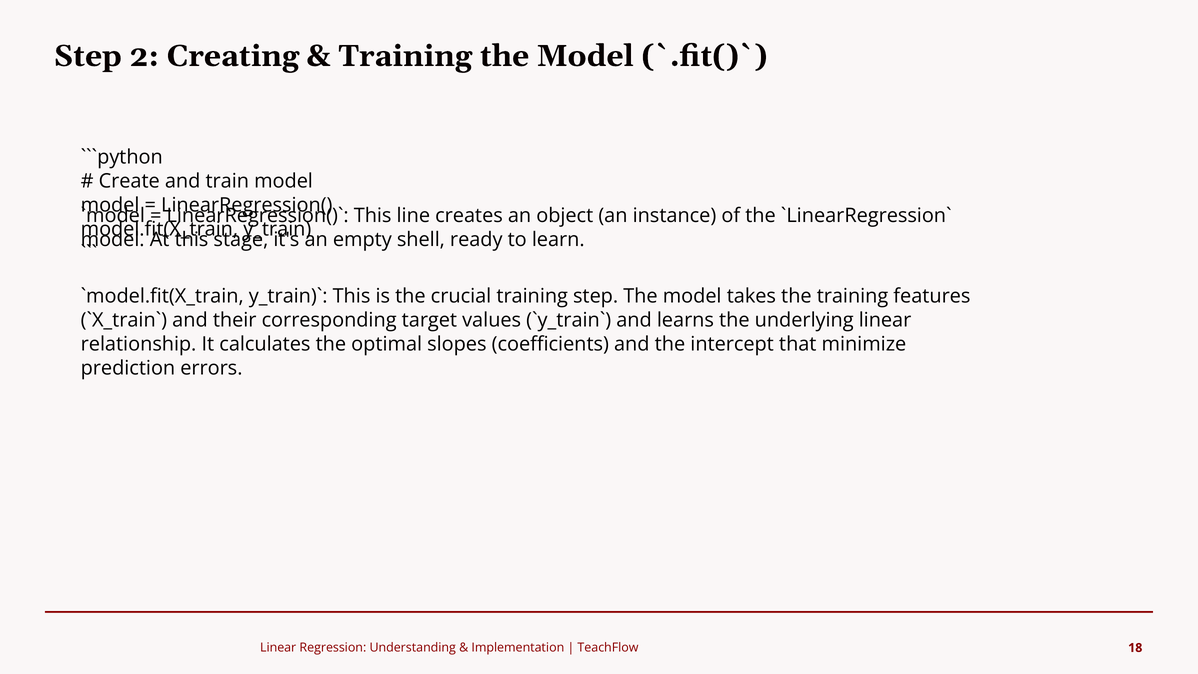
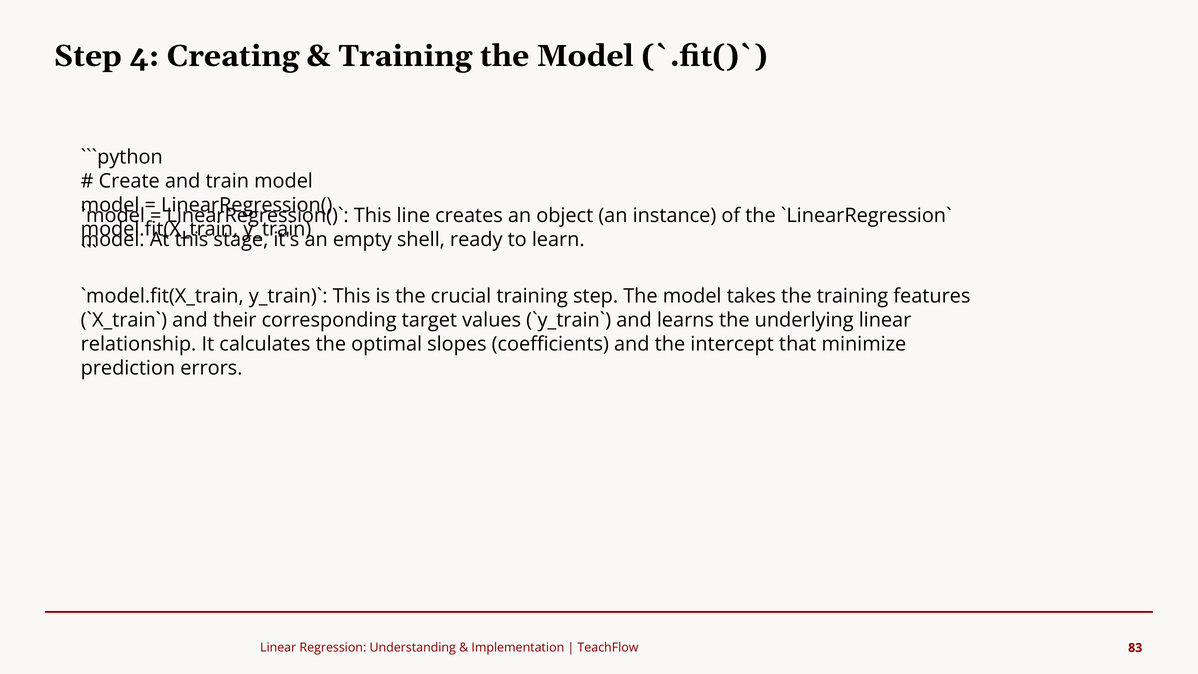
2: 2 -> 4 (144, 56)
18: 18 -> 83 (1135, 648)
